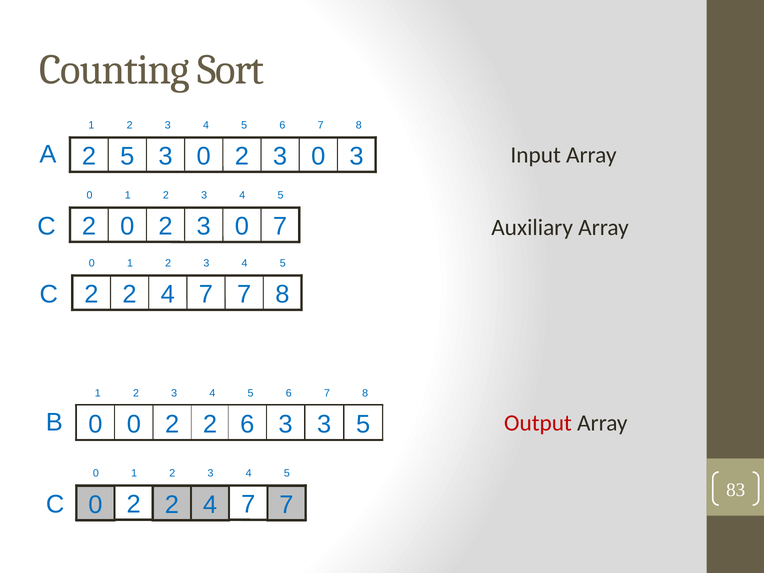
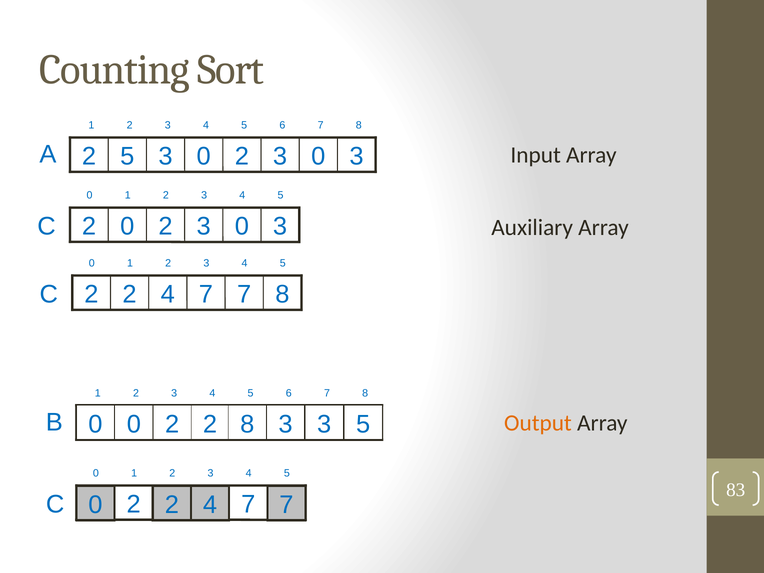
7: 7 -> 3 (280, 227)
0 6: 6 -> 8 (247, 424)
Output colour: red -> orange (538, 423)
